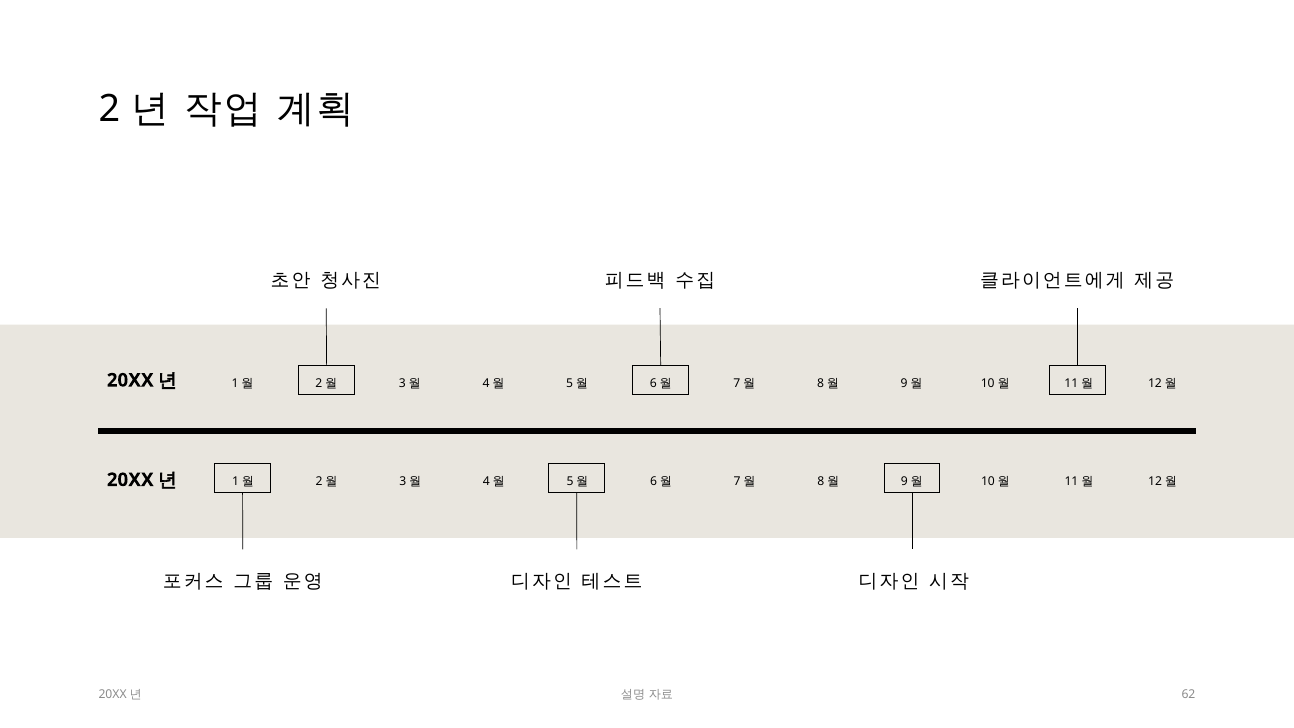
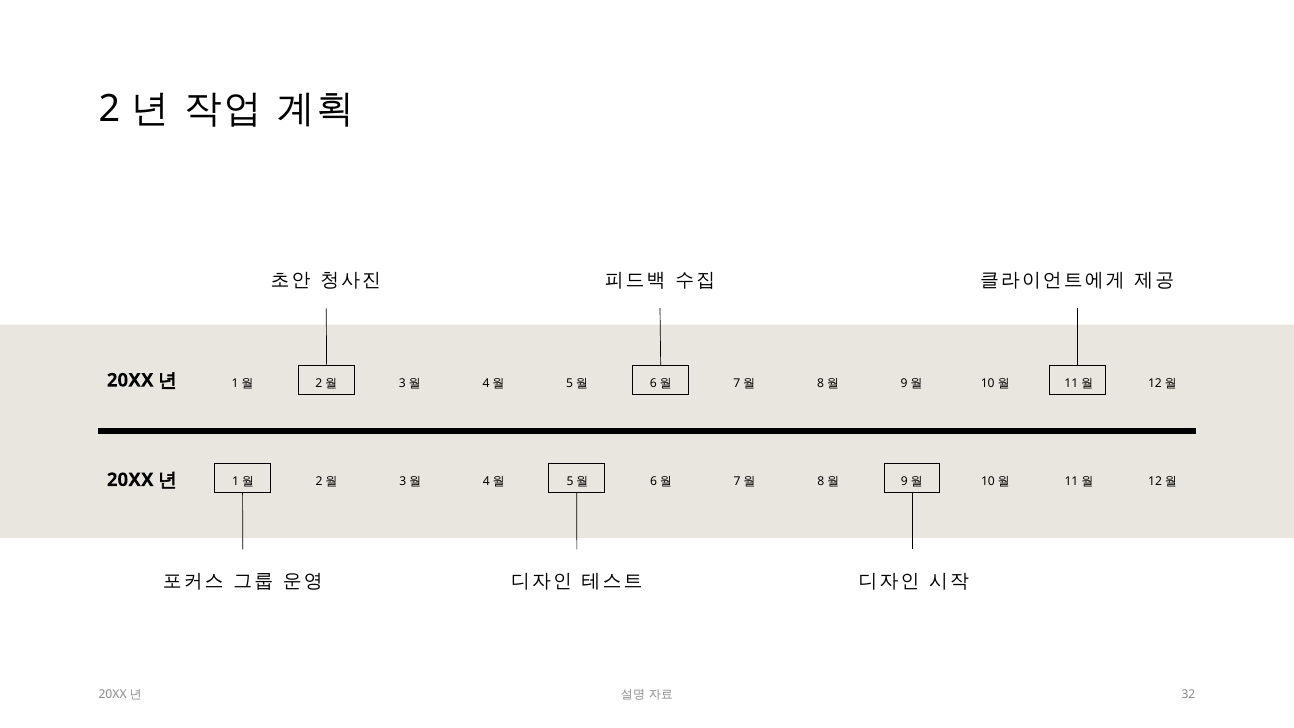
62: 62 -> 32 (1188, 694)
